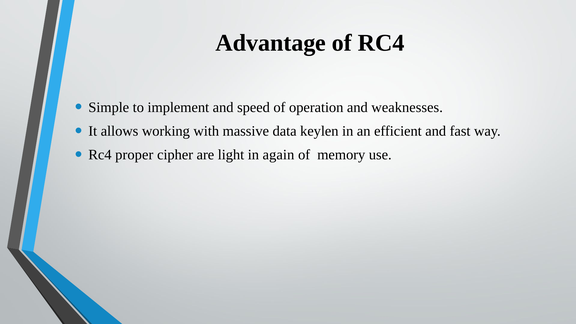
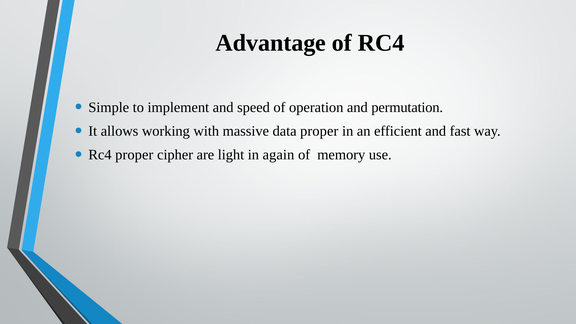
weaknesses: weaknesses -> permutation (407, 107)
data keylen: keylen -> proper (319, 131)
